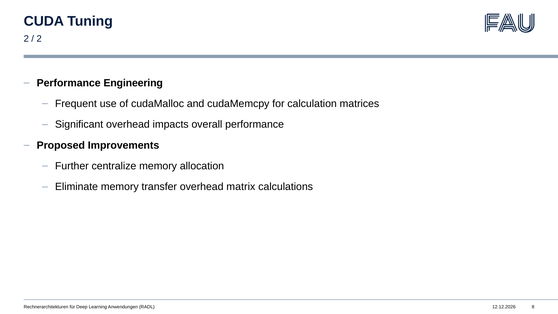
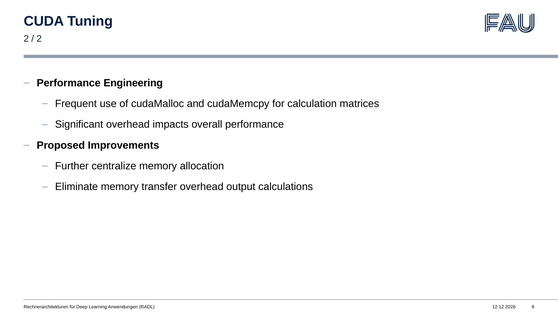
matrix: matrix -> output (241, 187)
